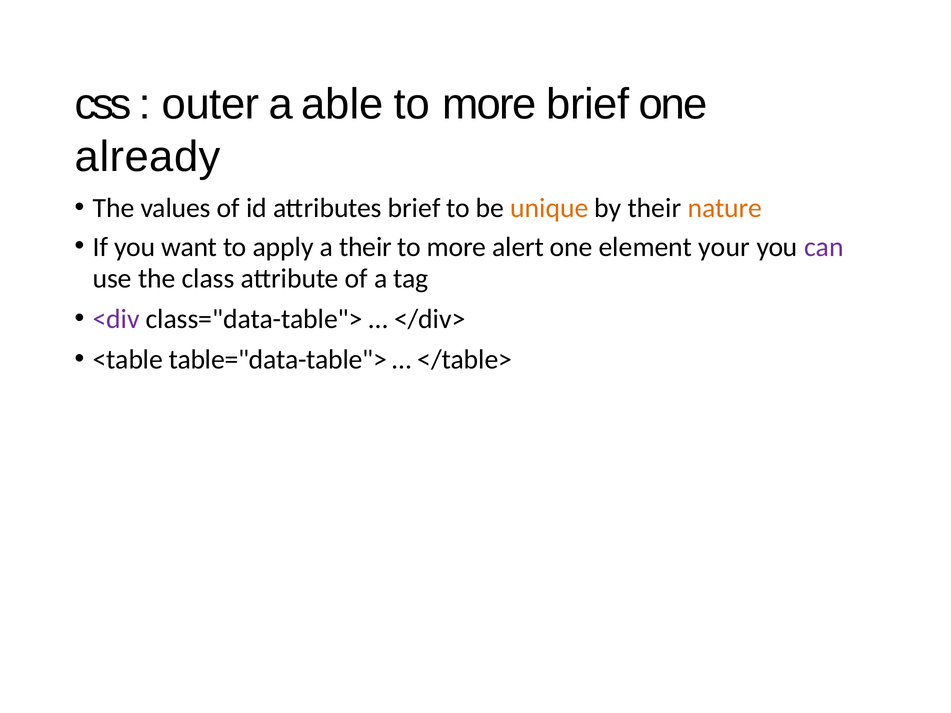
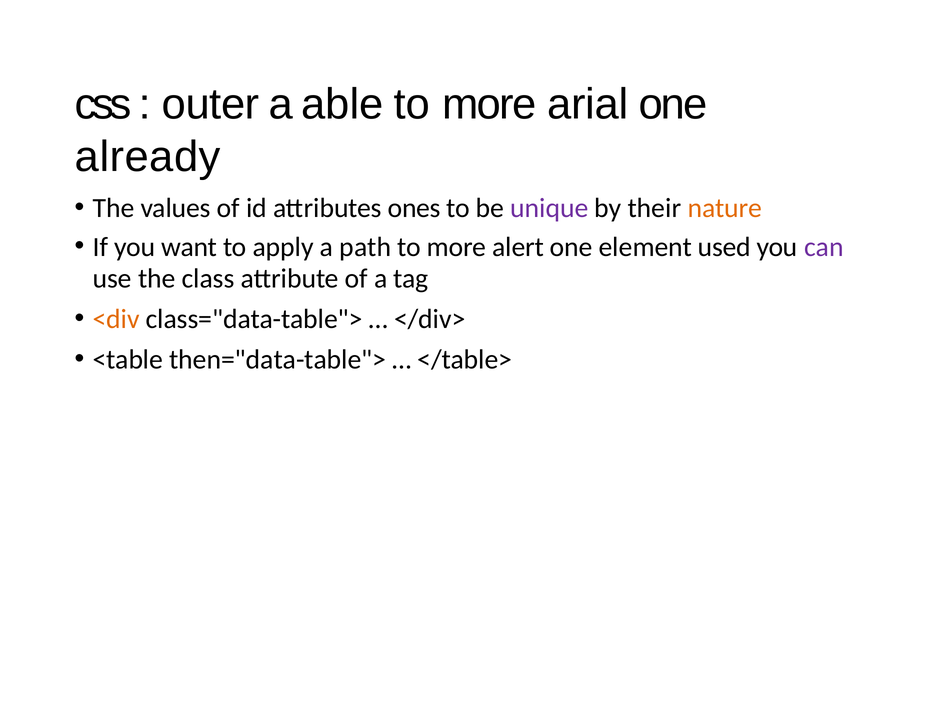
more brief: brief -> arial (588, 104)
attributes brief: brief -> ones (414, 208)
unique colour: orange -> purple (549, 208)
a their: their -> path (365, 247)
your: your -> used (724, 247)
<div colour: purple -> orange (116, 319)
table="data-table">: table="data-table"> -> then="data-table"> (278, 360)
